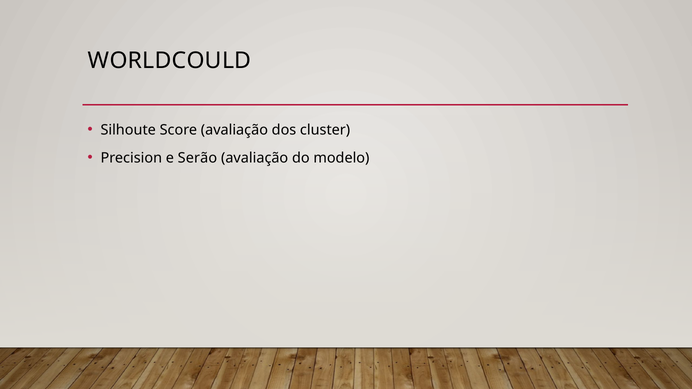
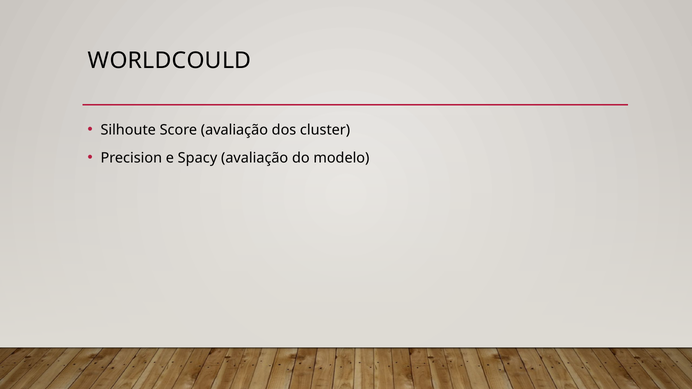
Serão: Serão -> Spacy (197, 158)
